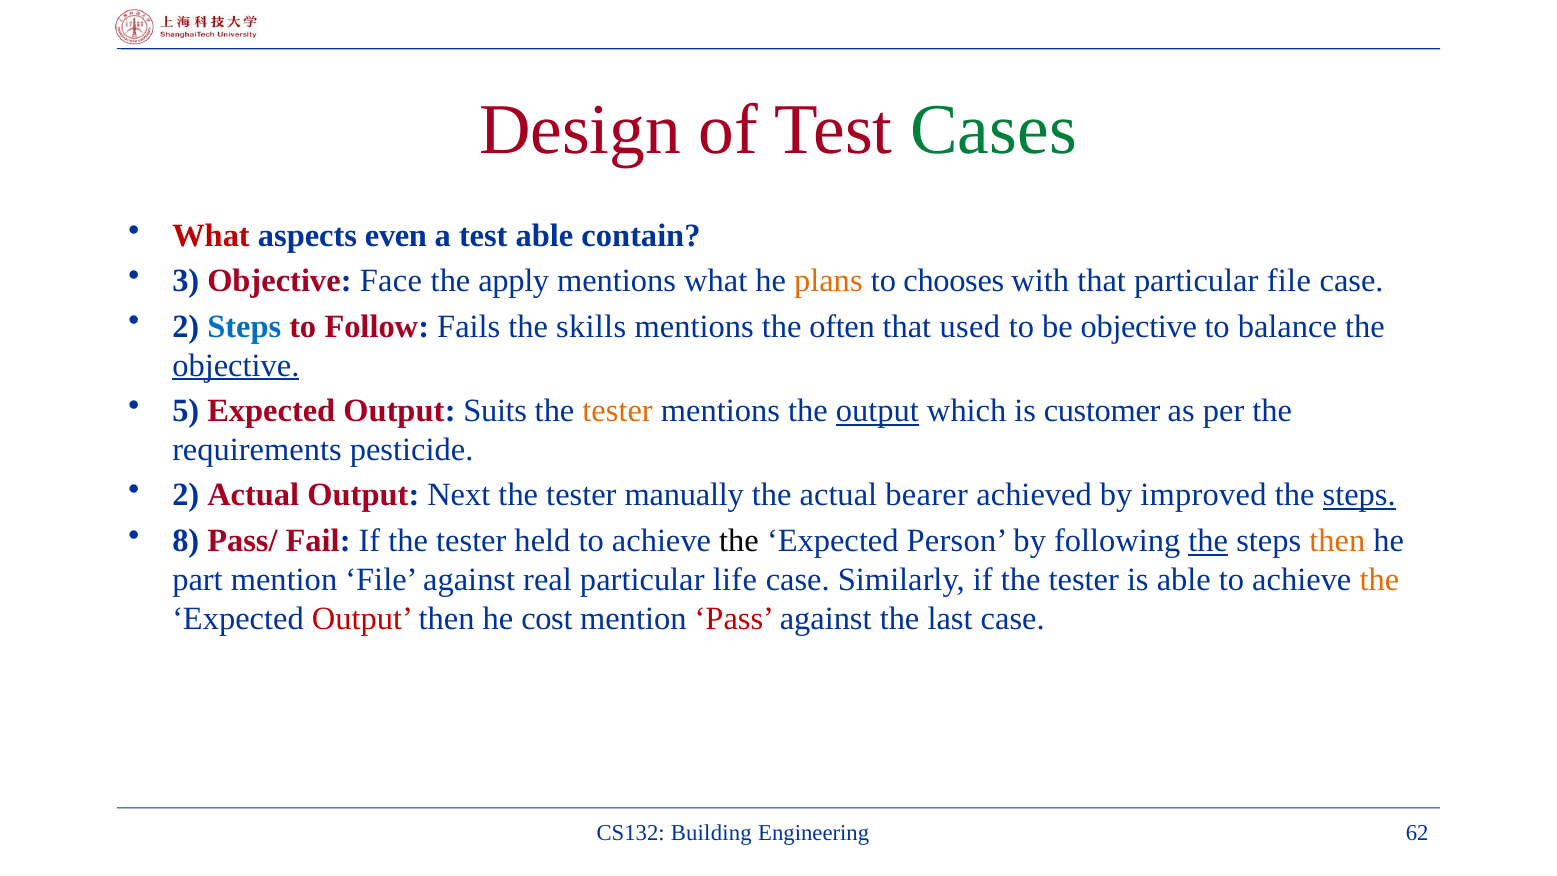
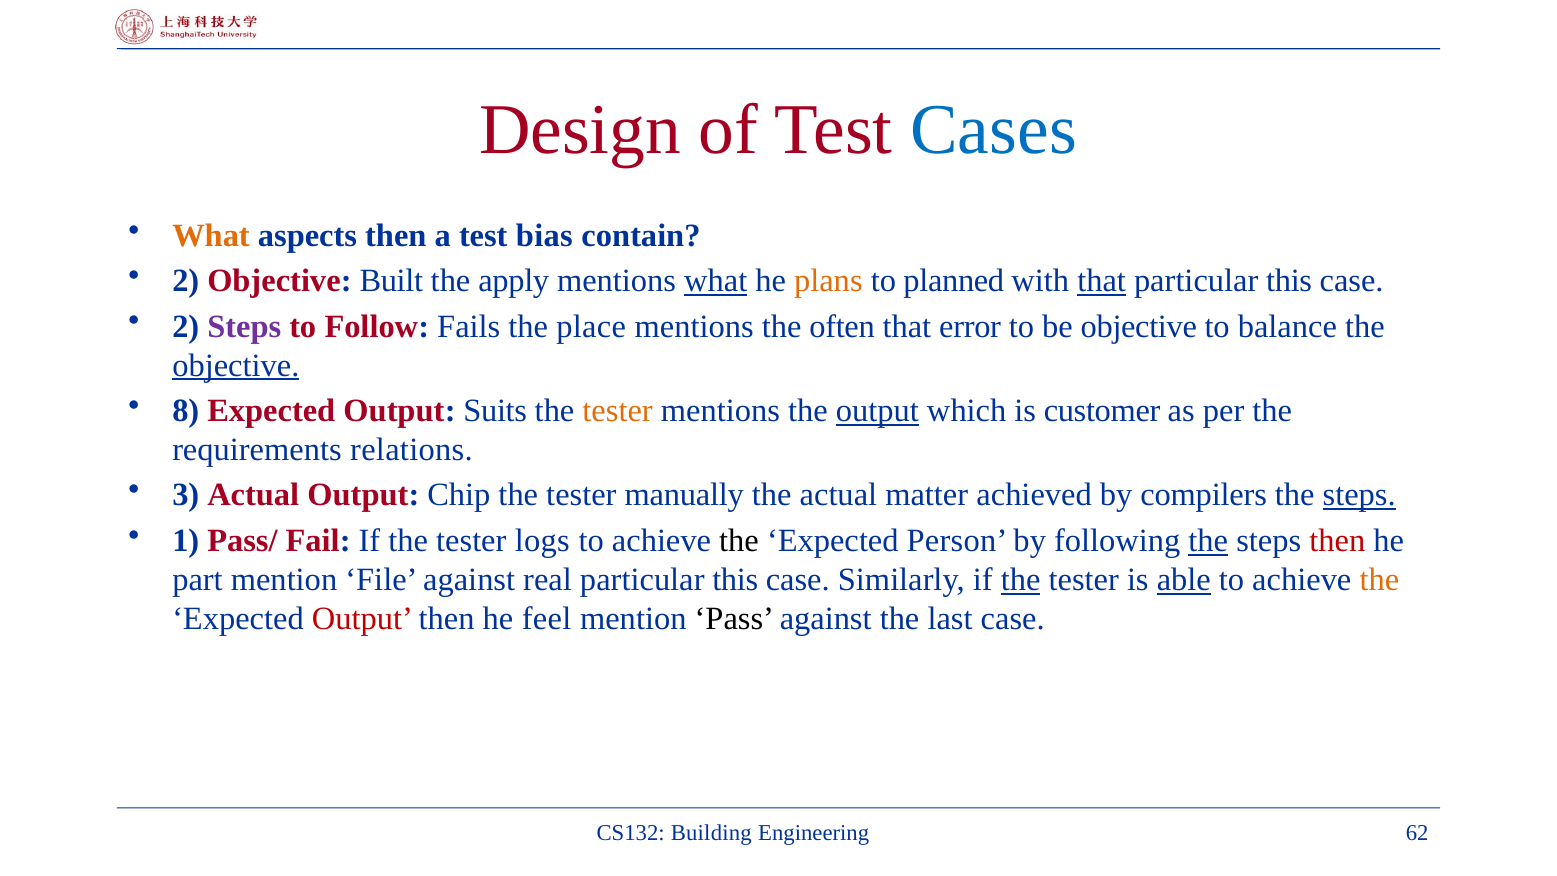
Cases colour: green -> blue (994, 130)
What colour: red -> orange (211, 236)
aspects even: even -> then (396, 236)
test able: able -> bias (544, 236)
3: 3 -> 2 (186, 281)
Face: Face -> Built (391, 281)
what underline: none -> present (716, 281)
chooses: chooses -> planned (954, 281)
that underline: none -> present (1102, 281)
file: file -> this (1289, 281)
Steps colour: blue -> purple (244, 326)
skills: skills -> place (591, 326)
used: used -> error (970, 326)
5: 5 -> 8 (186, 411)
pesticide: pesticide -> relations (411, 450)
2: 2 -> 3 (186, 495)
Next: Next -> Chip (459, 495)
bearer: bearer -> matter (927, 495)
improved: improved -> compilers (1204, 495)
8: 8 -> 1 (186, 541)
held: held -> logs (542, 541)
then colour: orange -> red (1337, 541)
life: life -> this (735, 580)
the underline: none -> present (1021, 580)
able underline: none -> present (1184, 580)
cost: cost -> feel (547, 618)
Pass colour: red -> black (734, 618)
